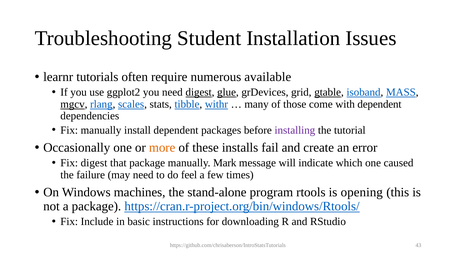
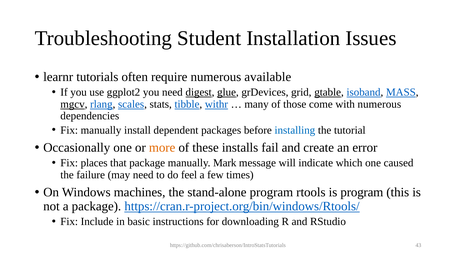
with dependent: dependent -> numerous (379, 104)
installing colour: purple -> blue (295, 130)
Fix digest: digest -> places (94, 163)
is opening: opening -> program (362, 192)
